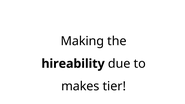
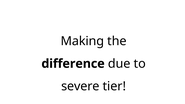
hireability: hireability -> difference (73, 64)
makes: makes -> severe (80, 86)
